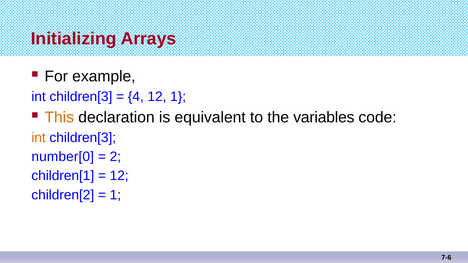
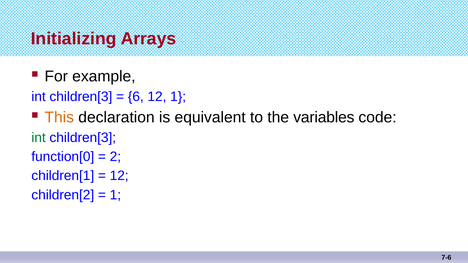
4: 4 -> 6 (136, 97)
int colour: orange -> green (39, 138)
number[0: number[0 -> function[0 (63, 157)
